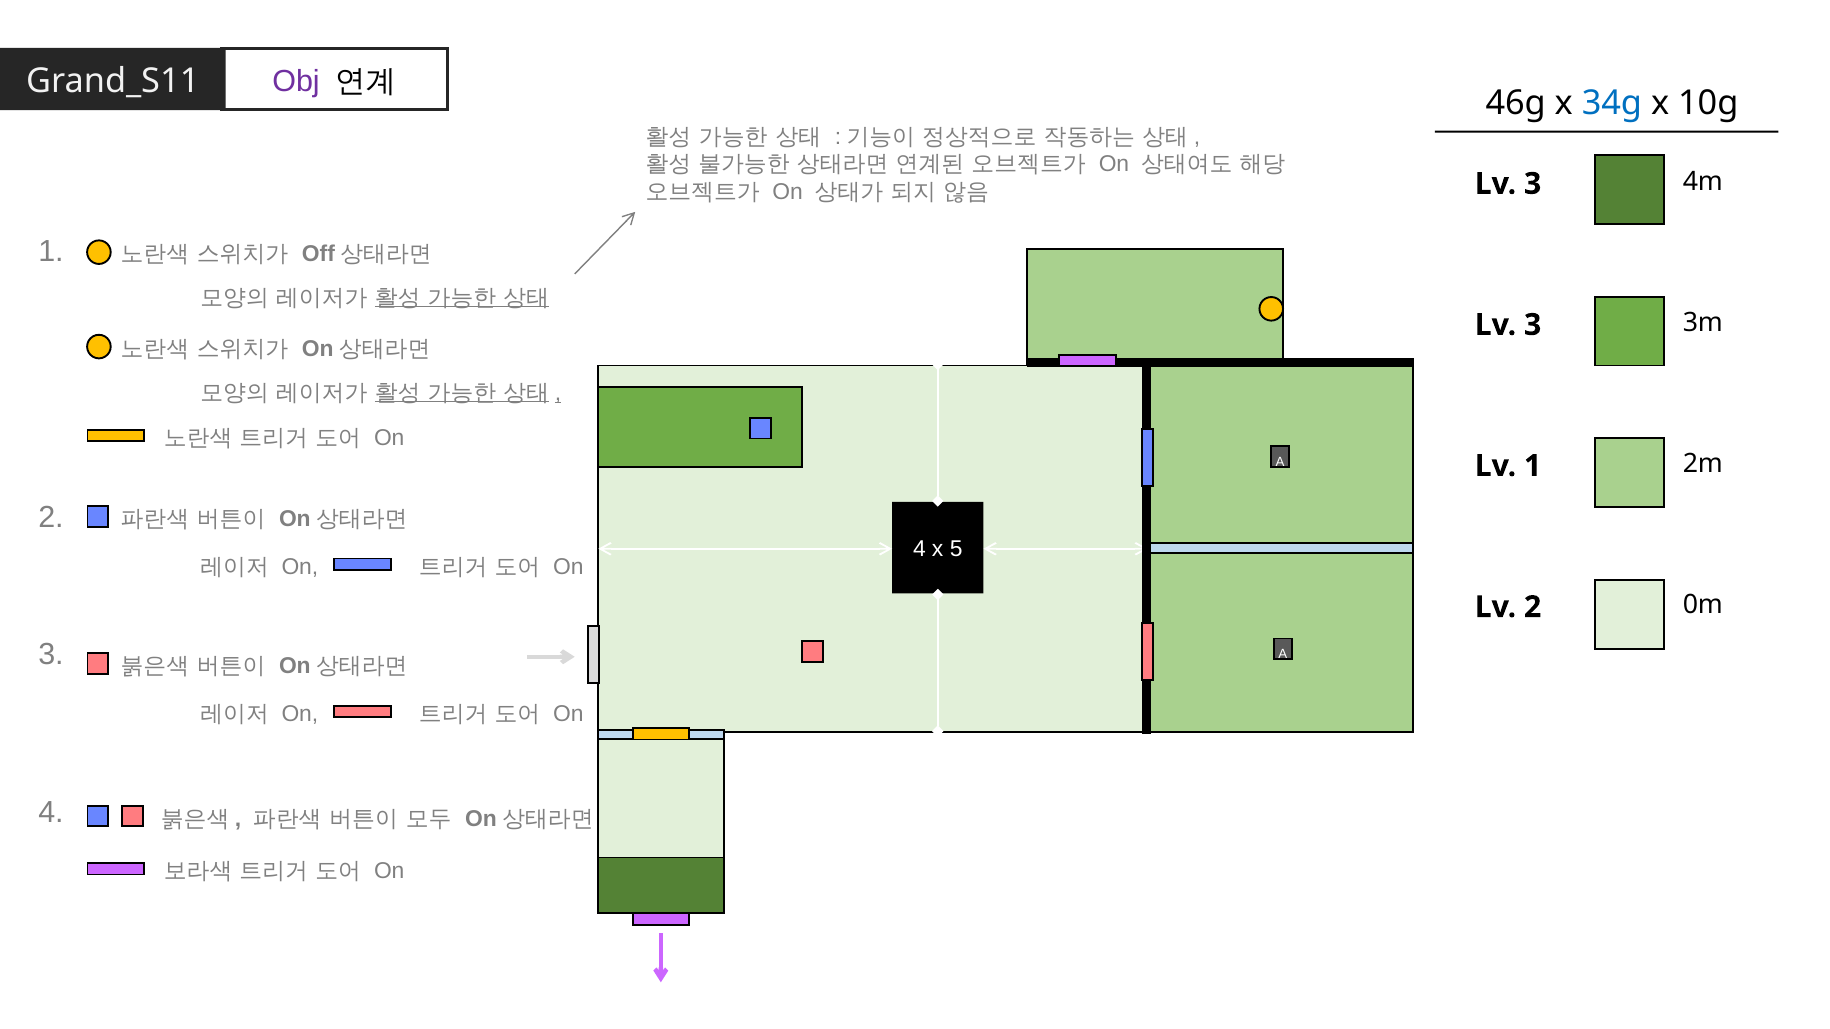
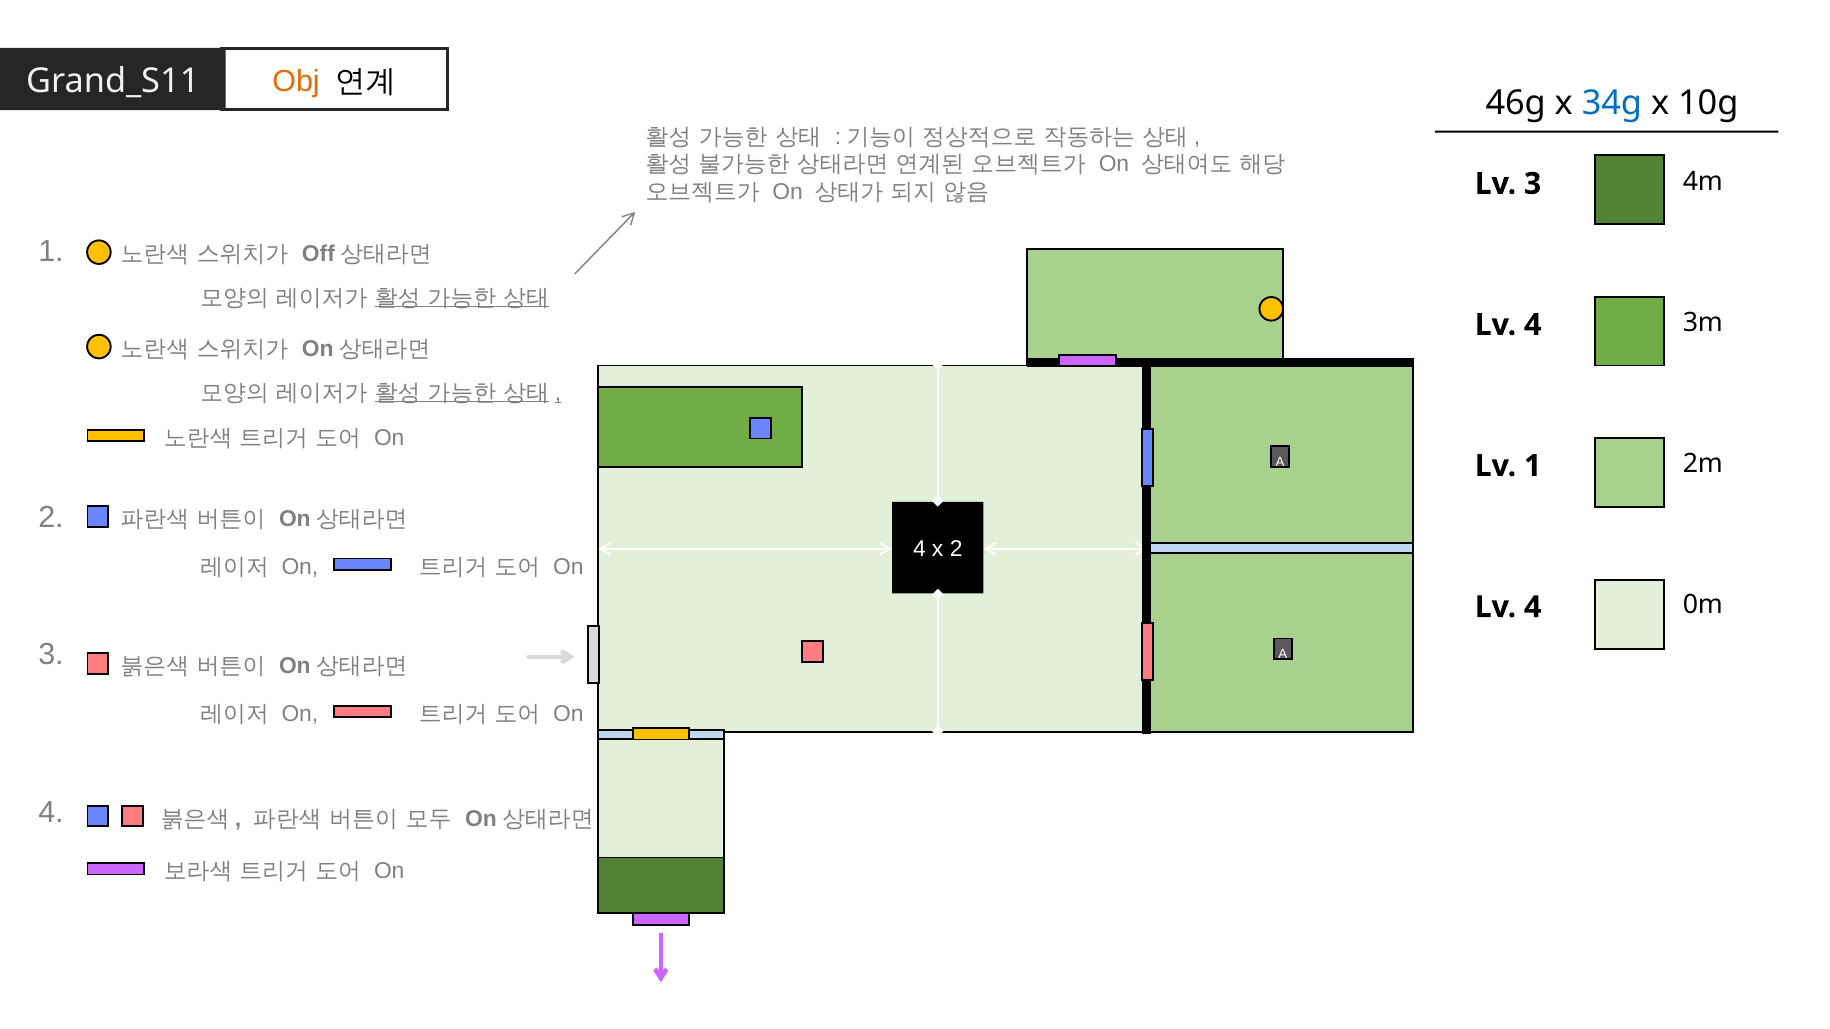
Obj colour: purple -> orange (296, 81)
3: 3 -> 4 (1533, 325)
x 5: 5 -> 2 (956, 550)
2: 2 -> 4 (1533, 607)
